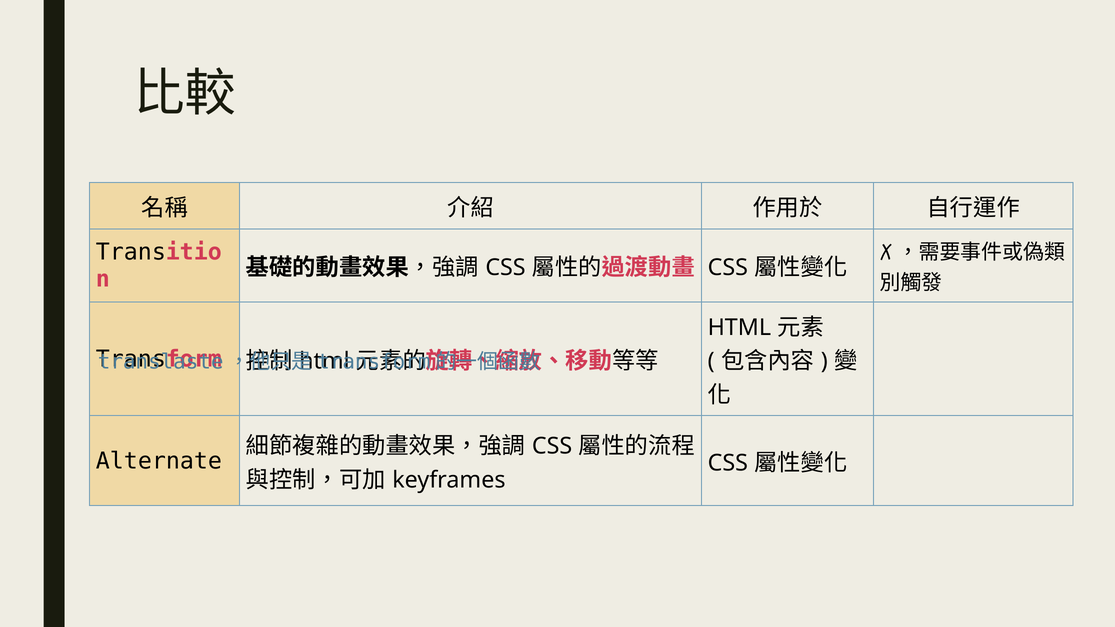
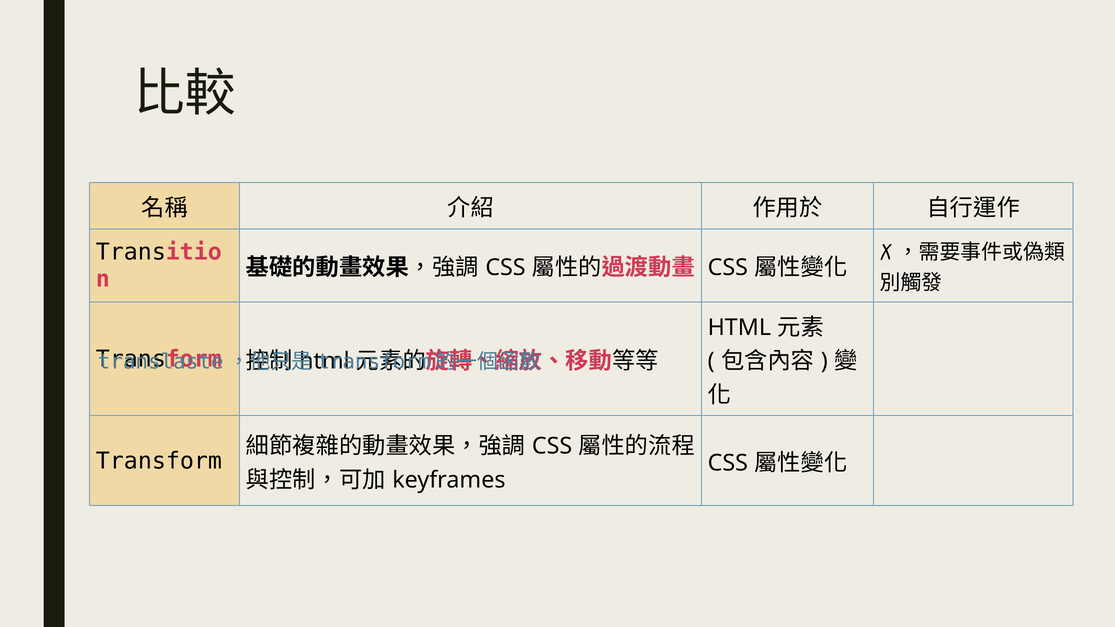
Alternate: Alternate -> Transform (159, 461)
